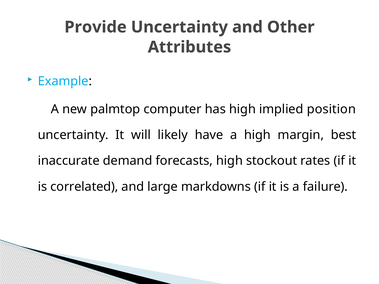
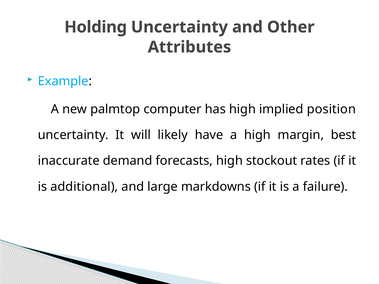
Provide: Provide -> Holding (96, 27)
correlated: correlated -> additional (84, 187)
